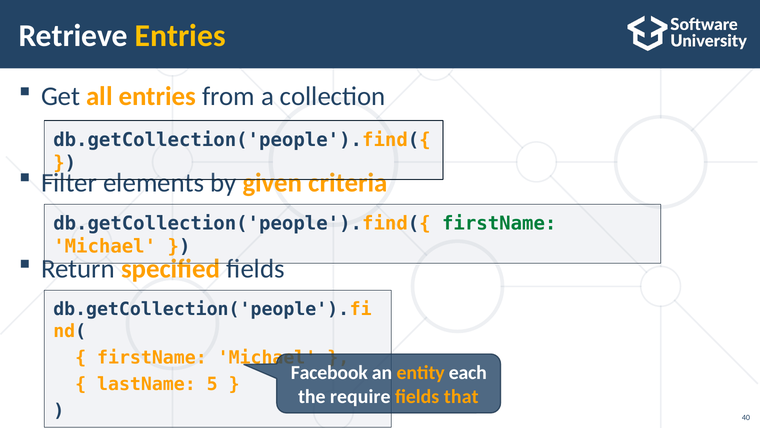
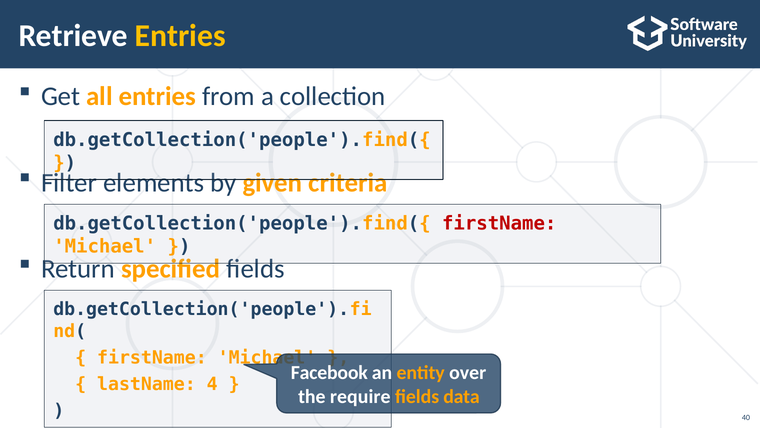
firstName colour: green -> red (499, 223)
each: each -> over (468, 373)
5: 5 -> 4 (212, 384)
that: that -> data (461, 396)
